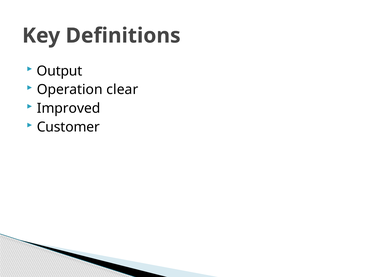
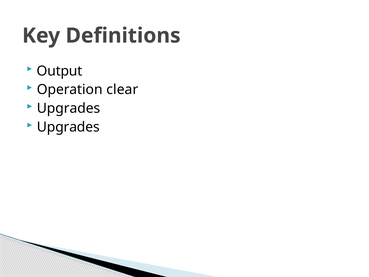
Improved: Improved -> Upgrades (69, 108)
Customer: Customer -> Upgrades (68, 127)
